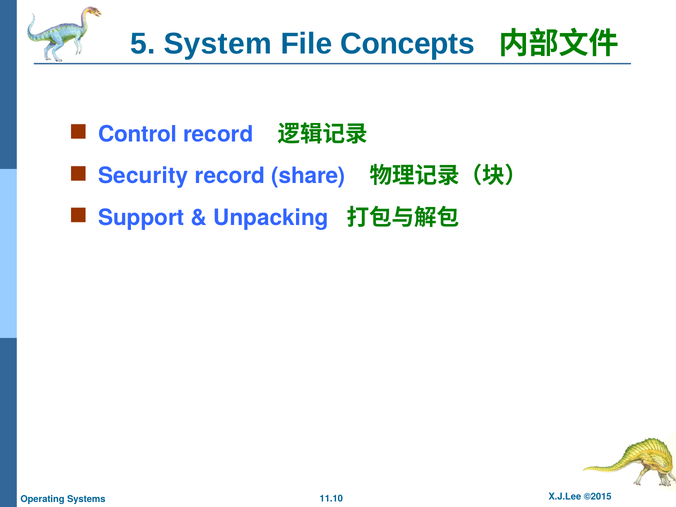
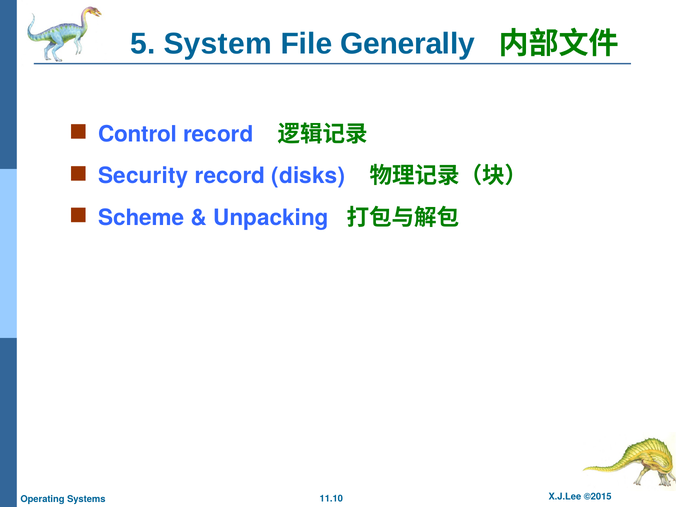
Concepts: Concepts -> Generally (408, 44)
share: share -> disks (308, 176)
Support: Support -> Scheme (141, 218)
